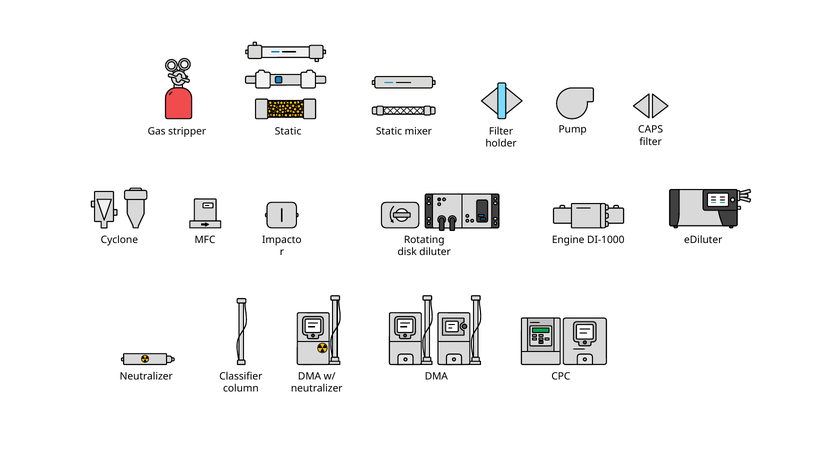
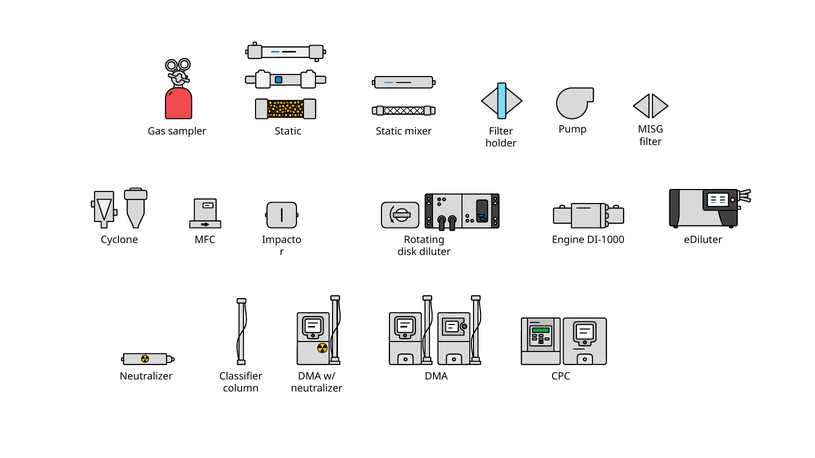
CAPS: CAPS -> MISG (651, 130)
stripper: stripper -> sampler (187, 131)
